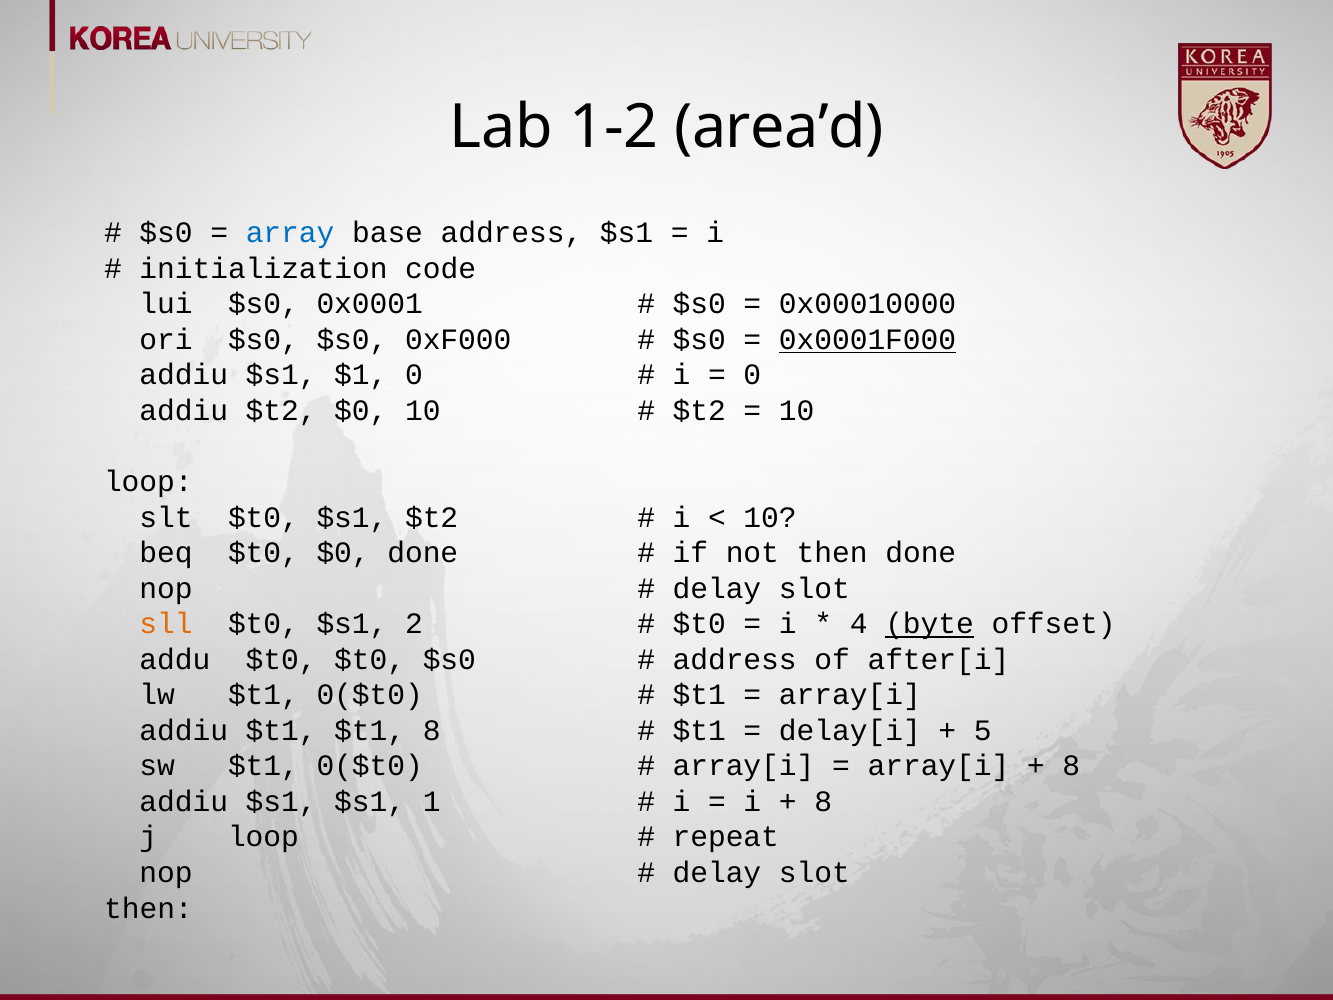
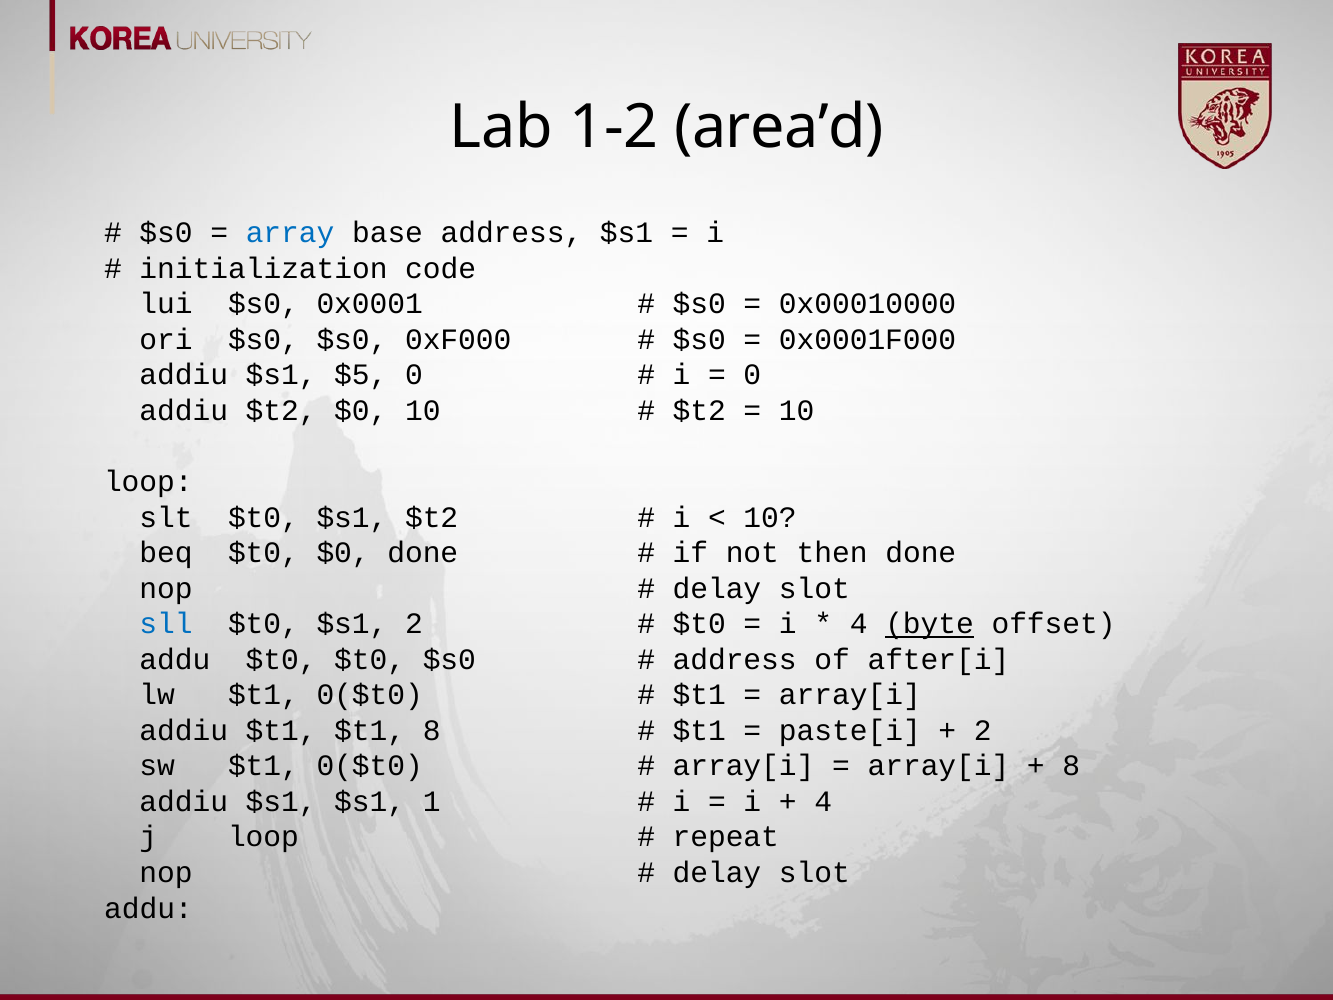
0x0001F000 underline: present -> none (868, 340)
$1: $1 -> $5 (361, 375)
sll colour: orange -> blue (166, 624)
delay[i: delay[i -> paste[i (850, 730)
5: 5 -> 2 (983, 730)
8: 8 -> 4 (823, 801)
then: then -> addu (148, 908)
